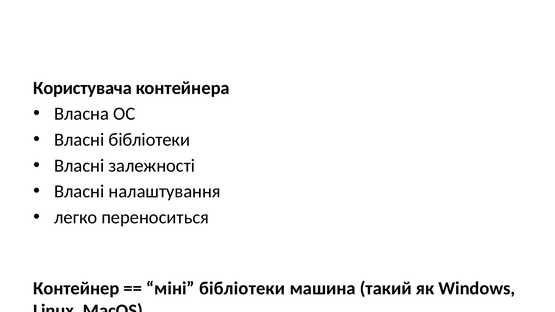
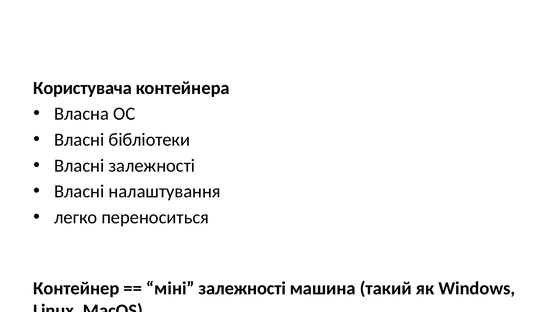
міні бібліотеки: бібліотеки -> залежності (242, 289)
